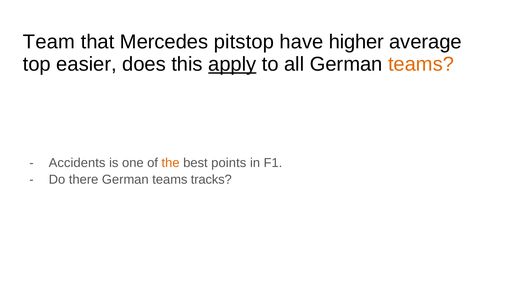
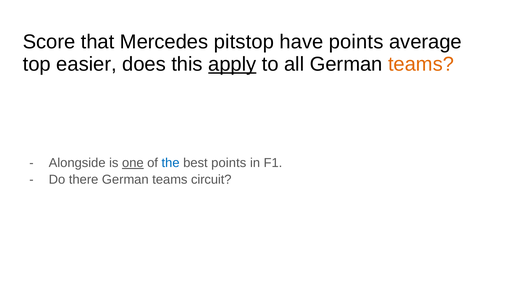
Team: Team -> Score (49, 42)
have higher: higher -> points (356, 42)
Accidents: Accidents -> Alongside (77, 163)
one underline: none -> present (133, 163)
the colour: orange -> blue (171, 163)
tracks: tracks -> circuit (211, 180)
